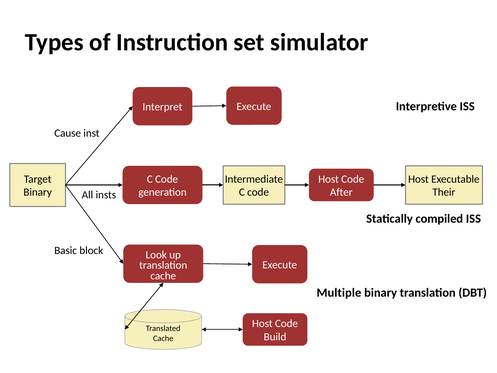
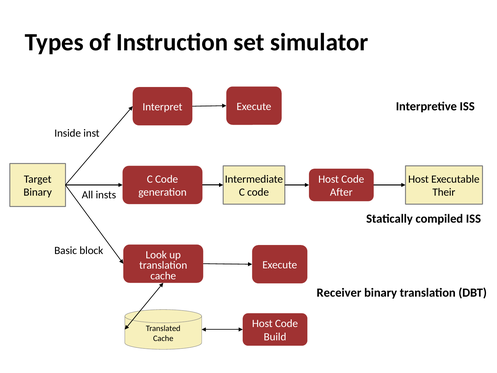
Cause: Cause -> Inside (68, 133)
Multiple: Multiple -> Receiver (339, 293)
